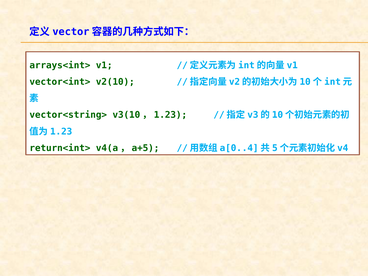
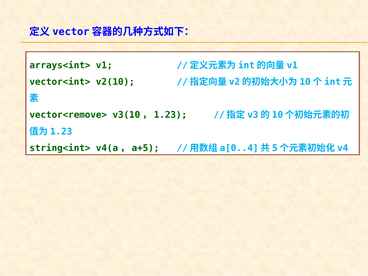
vector<string>: vector<string> -> vector<remove> (68, 115)
return<int>: return<int> -> string<int> (60, 148)
